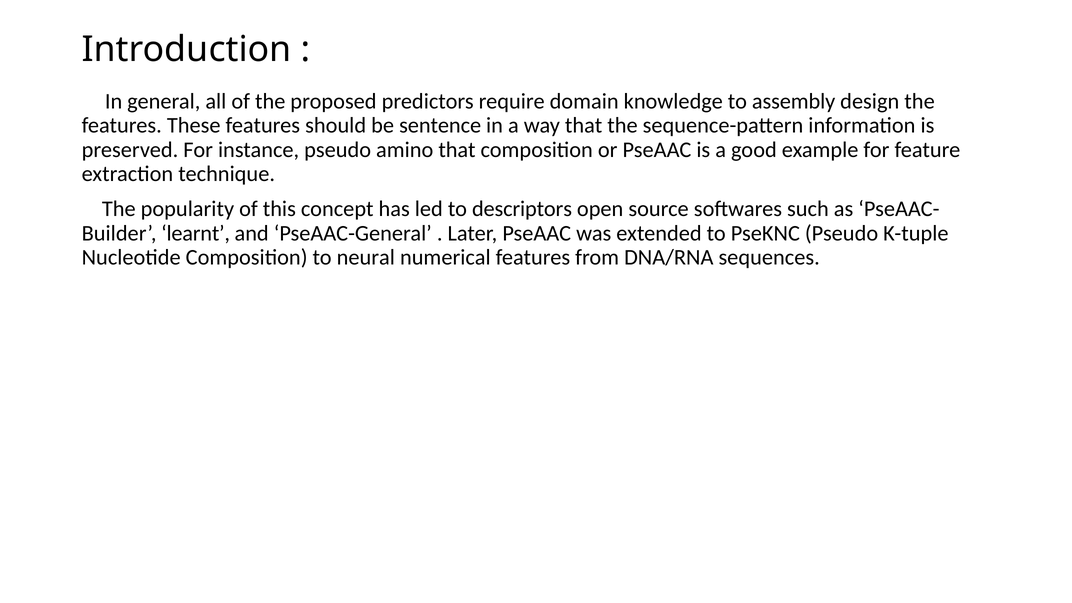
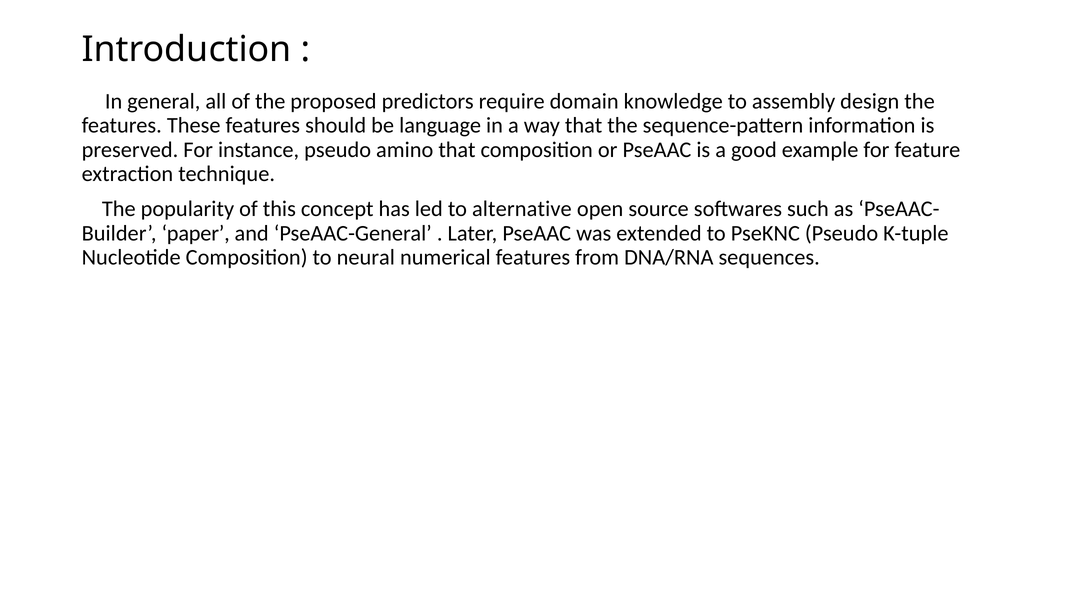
sentence: sentence -> language (440, 125)
descriptors: descriptors -> alternative (522, 209)
learnt: learnt -> paper (196, 233)
